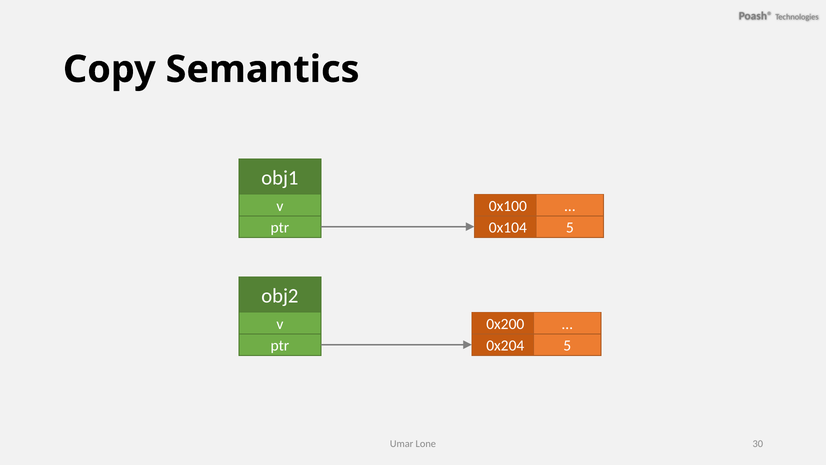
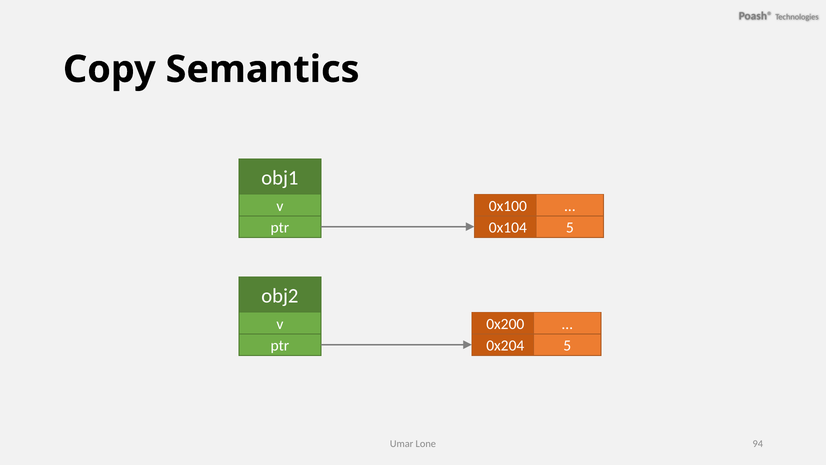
30: 30 -> 94 (758, 444)
